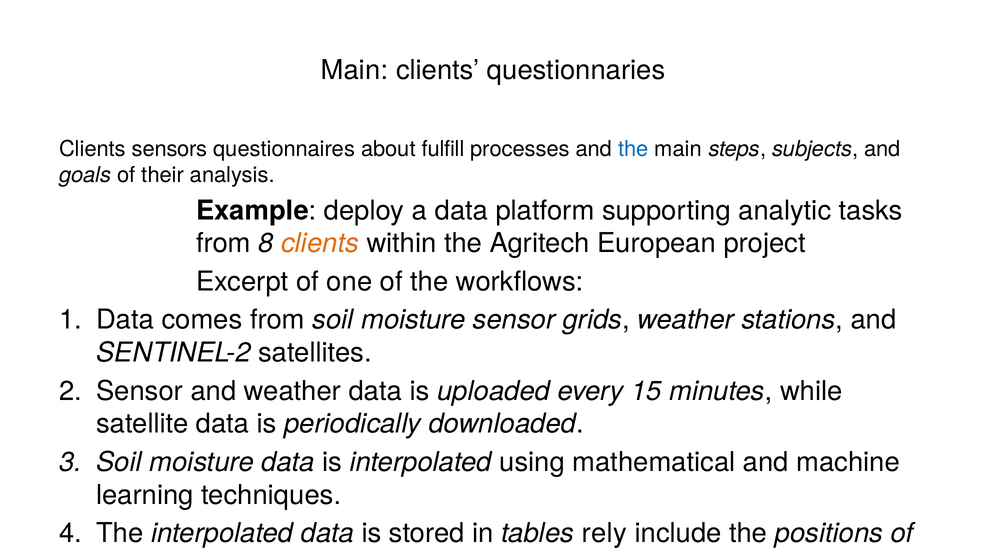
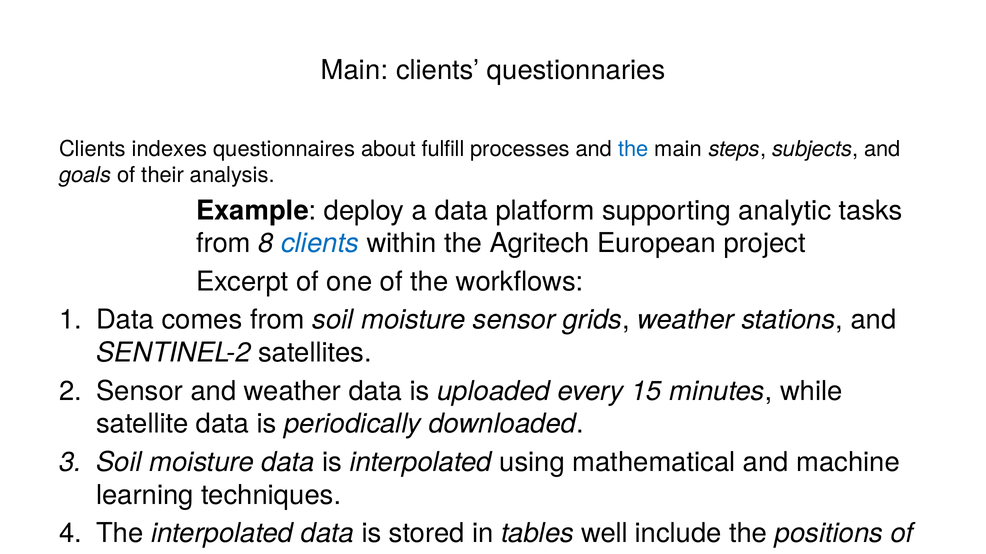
Clients sensors: sensors -> indexes (170, 149)
clients colour: orange -> blue (320, 244)
rely: rely -> well (605, 534)
